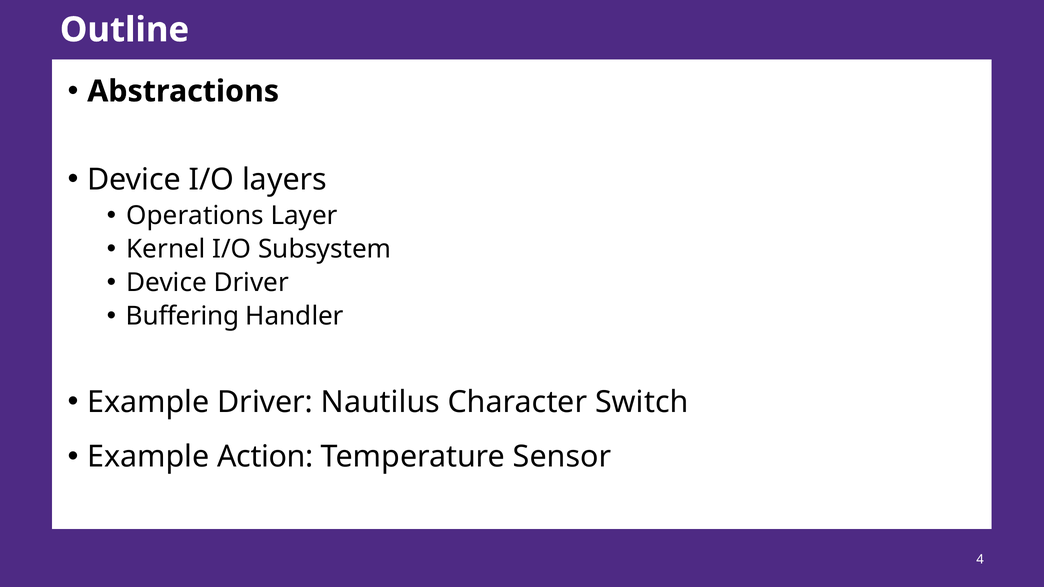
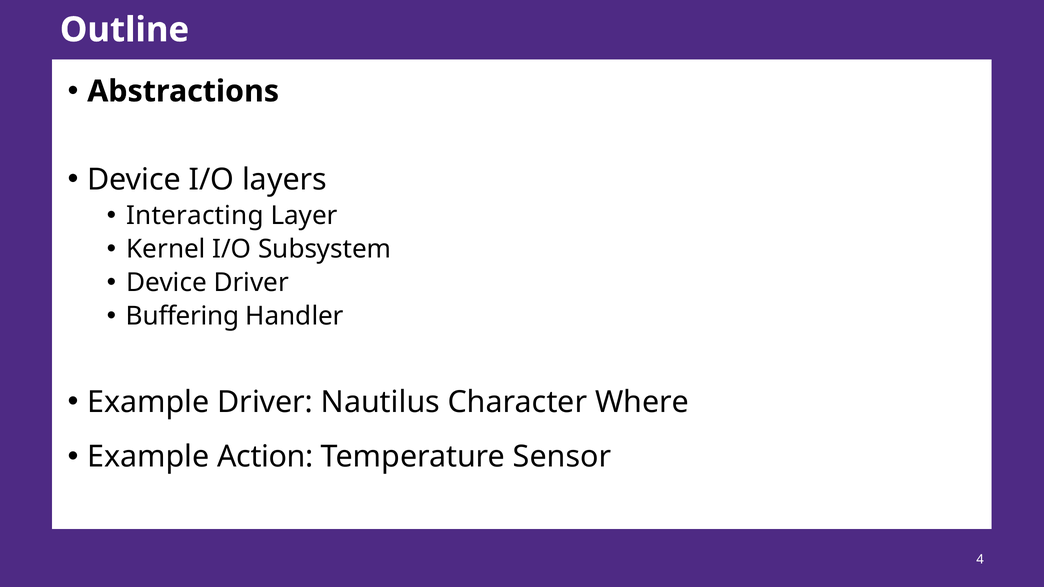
Operations: Operations -> Interacting (195, 216)
Switch: Switch -> Where (642, 402)
